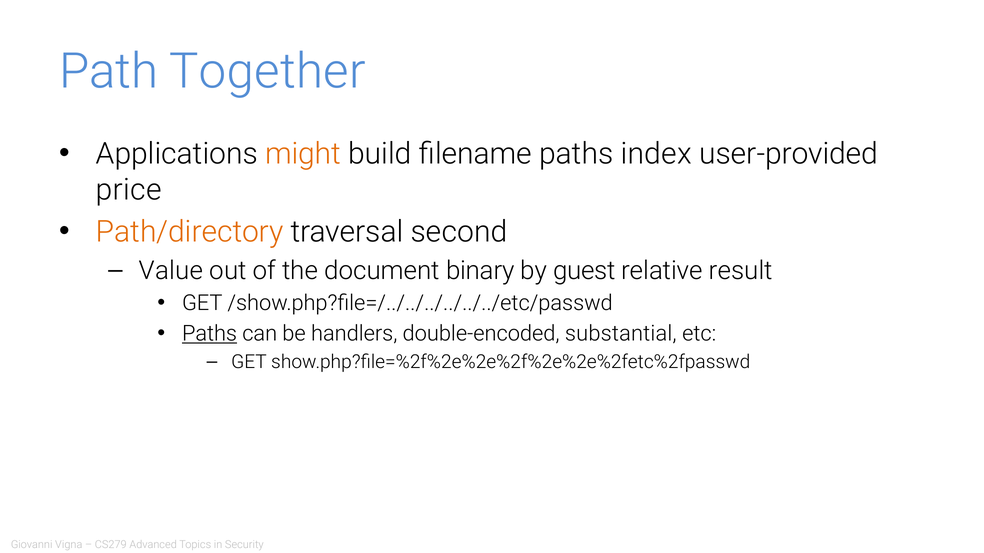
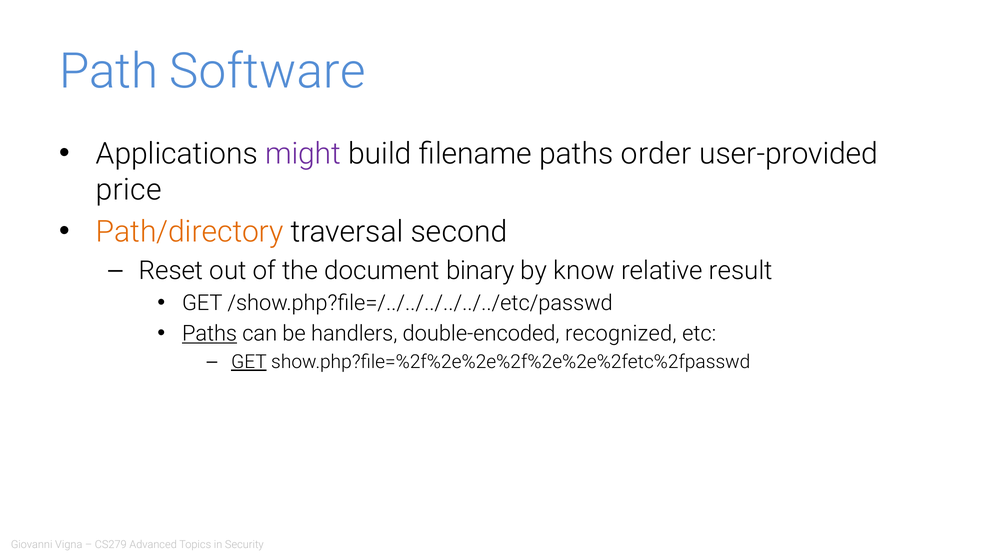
Together: Together -> Software (267, 72)
might colour: orange -> purple (303, 154)
index: index -> order (656, 154)
Value: Value -> Reset (171, 271)
guest: guest -> know (584, 271)
substantial: substantial -> recognized (621, 334)
GET underline: none -> present (249, 362)
